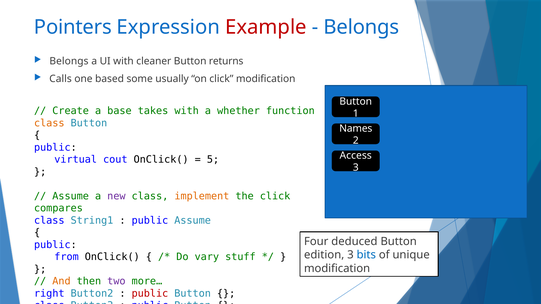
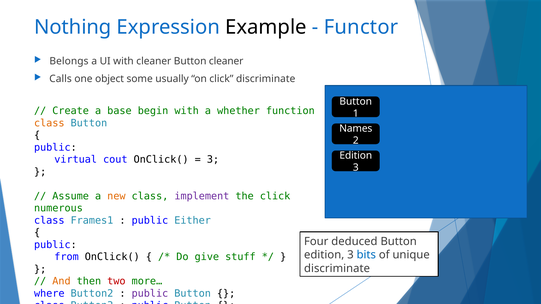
Pointers: Pointers -> Nothing (73, 27)
Example colour: red -> black (266, 27)
Belongs: Belongs -> Functor (361, 27)
Button returns: returns -> cleaner (226, 61)
based: based -> object (110, 79)
click modification: modification -> discriminate (266, 79)
takes: takes -> begin (153, 111)
Access: Access -> Edition (356, 156)
5: 5 -> 3 (213, 160)
new colour: purple -> orange (116, 196)
implement colour: orange -> purple (202, 196)
compares: compares -> numerous (58, 208)
String1: String1 -> Frames1 (92, 221)
public Assume: Assume -> Either (193, 221)
vary: vary -> give (207, 257)
modification: modification -> discriminate (337, 269)
two colour: purple -> red (116, 281)
right: right -> where (49, 294)
public colour: red -> purple (150, 294)
